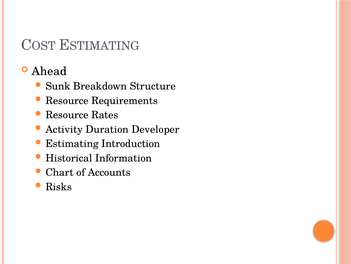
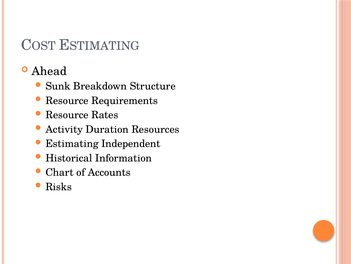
Developer: Developer -> Resources (155, 129)
Introduction: Introduction -> Independent (131, 143)
